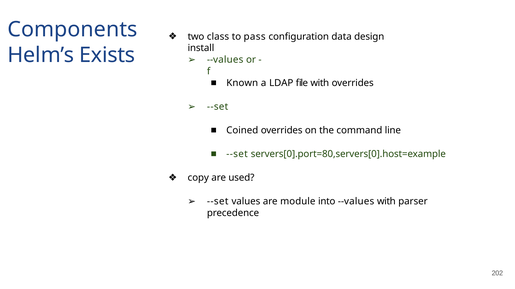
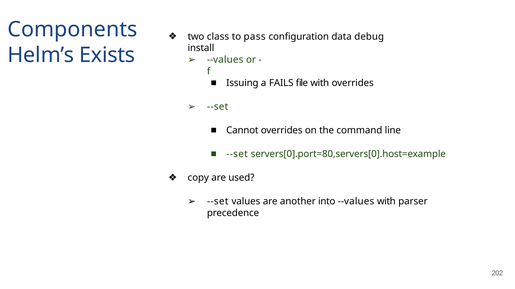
design: design -> debug (369, 37)
Known: Known -> Issuing (242, 83)
LDAP: LDAP -> FAILS (281, 83)
Coined: Coined -> Cannot (242, 131)
module: module -> another (298, 202)
